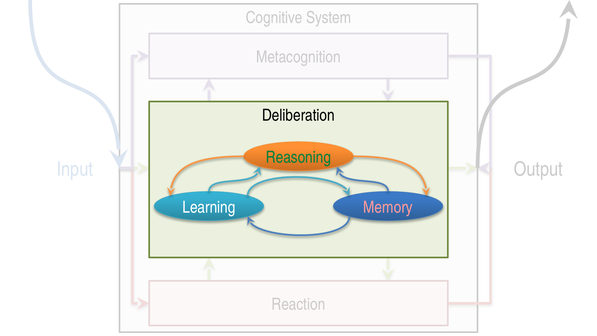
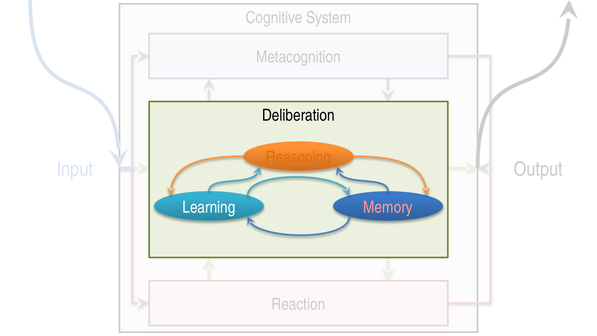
Reasoning colour: green -> orange (298, 157)
